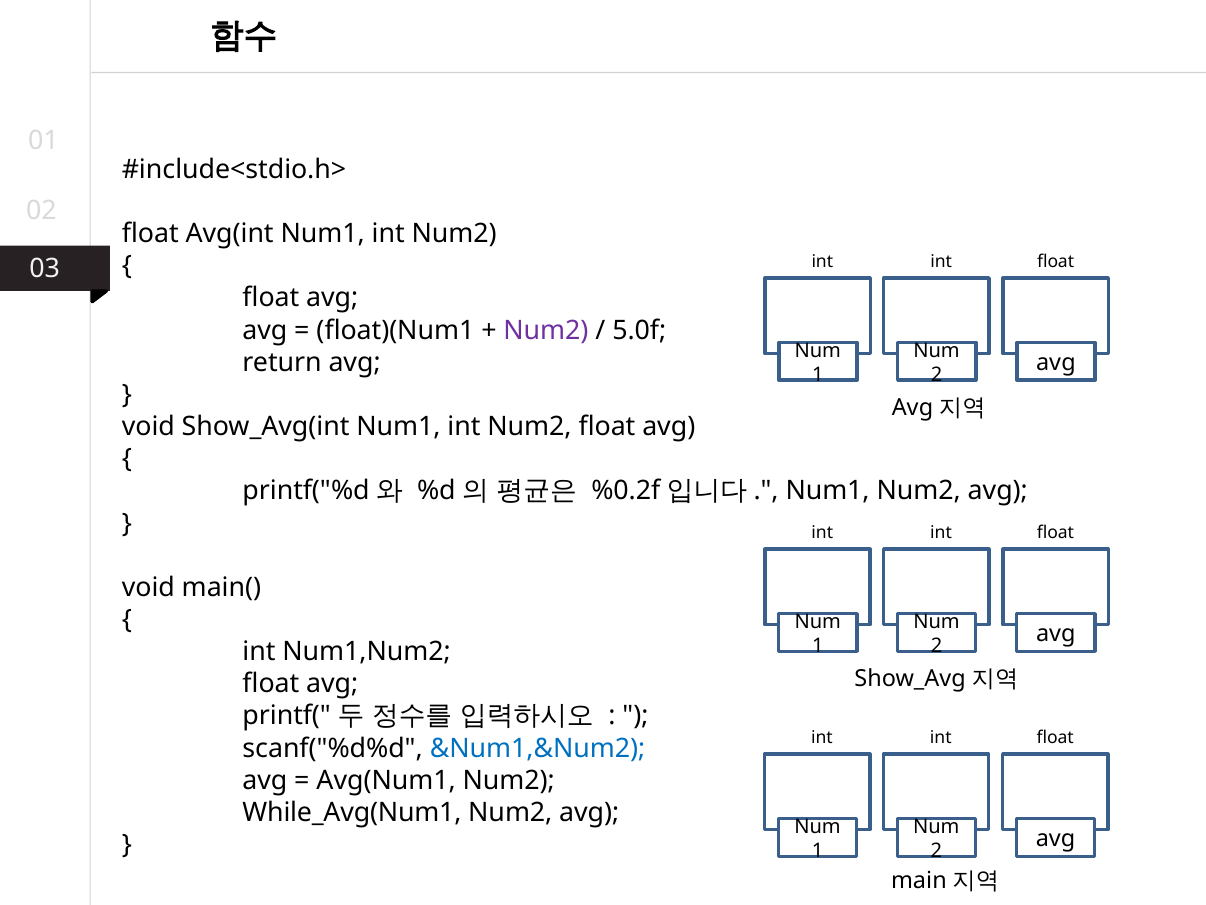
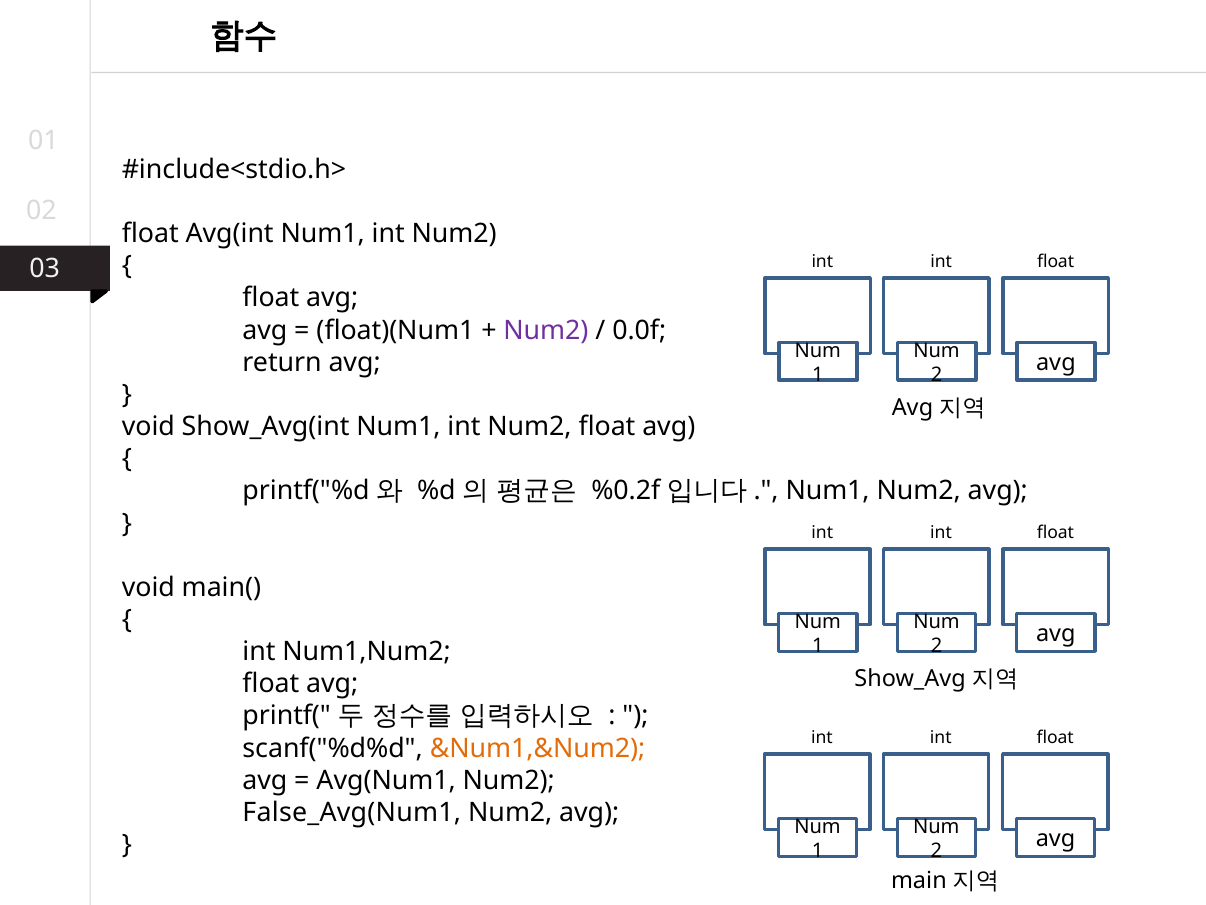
5.0f: 5.0f -> 0.0f (639, 330)
&Num1,&Num2 colour: blue -> orange (538, 748)
While_Avg(Num1: While_Avg(Num1 -> False_Avg(Num1 (352, 812)
